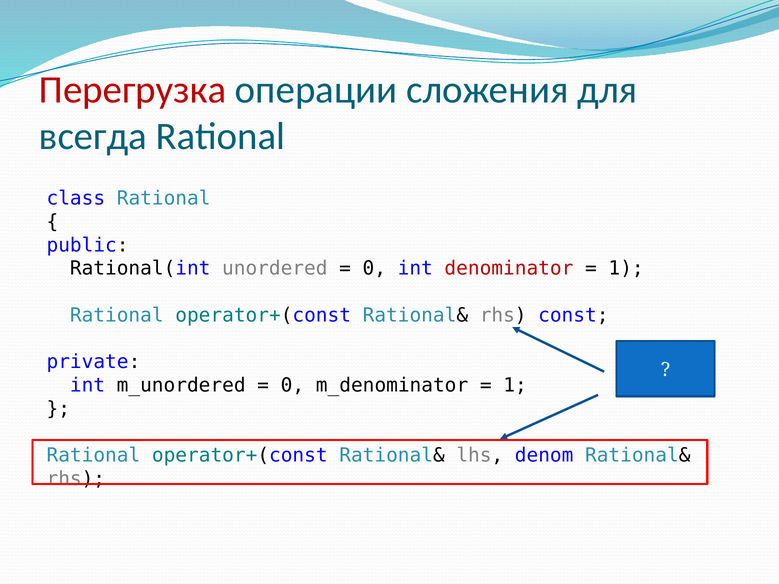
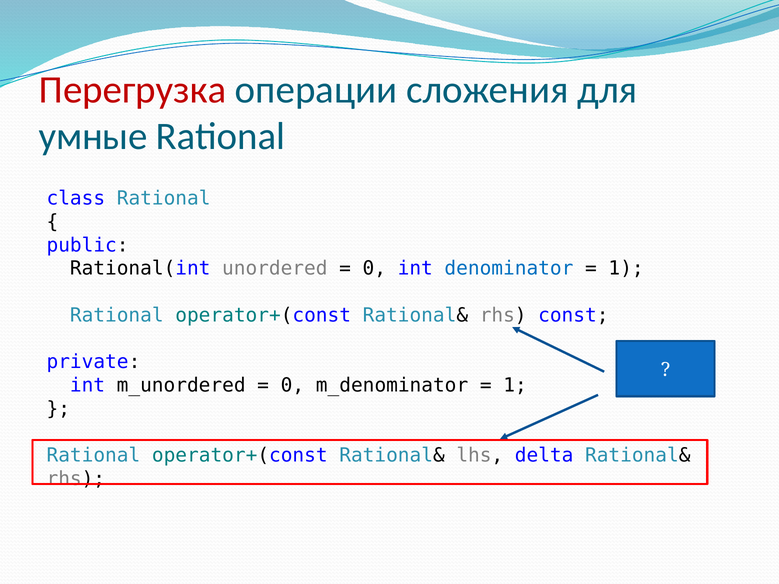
всегда: всегда -> умные (93, 137)
denominator colour: red -> blue (509, 269)
denom: denom -> delta (544, 456)
